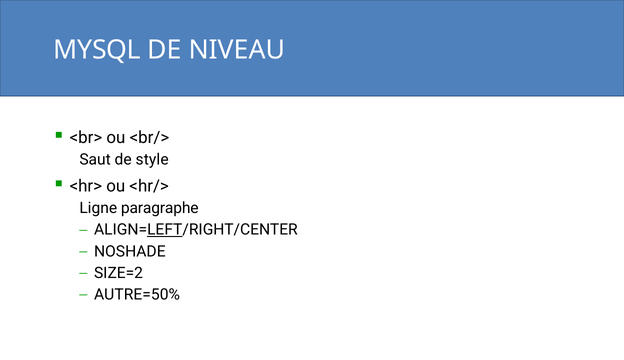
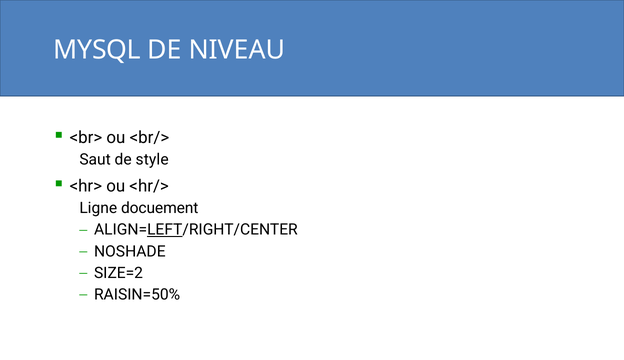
paragraphe: paragraphe -> docuement (160, 208)
AUTRE=50%: AUTRE=50% -> RAISIN=50% (137, 294)
